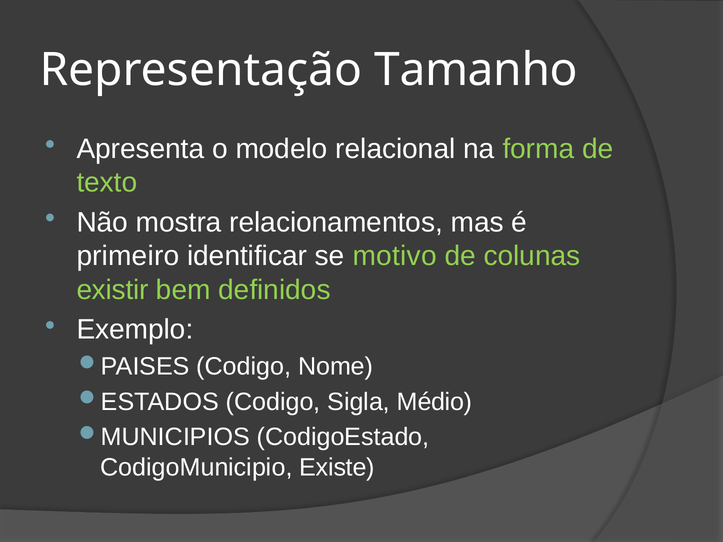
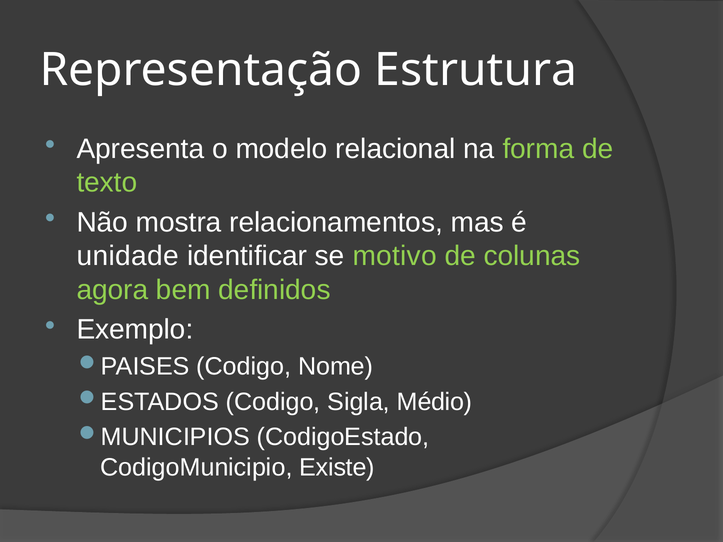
Tamanho: Tamanho -> Estrutura (476, 70)
primeiro: primeiro -> unidade (128, 256)
existir: existir -> agora (112, 290)
